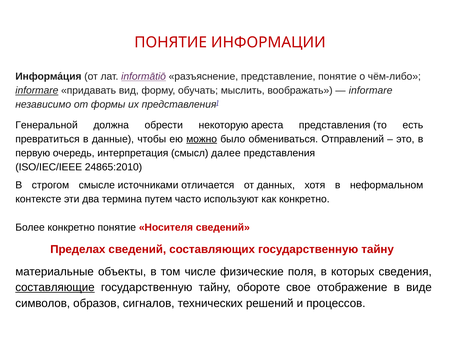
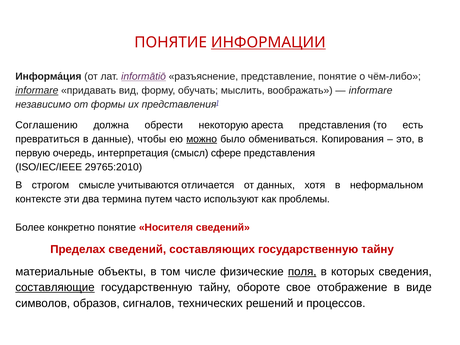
ИНФОРМАЦИИ underline: none -> present (268, 42)
Генеральной: Генеральной -> Соглашению (47, 125)
Отправлений: Отправлений -> Копирования (353, 139)
далее: далее -> сфере (226, 153)
24865:2010: 24865:2010 -> 29765:2010 (114, 167)
источниками: источниками -> учитываются (148, 185)
как конкретно: конкретно -> проблемы (304, 199)
поля underline: none -> present (302, 272)
